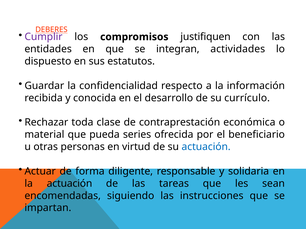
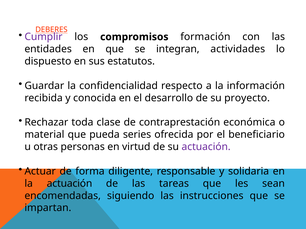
justifiquen: justifiquen -> formación (205, 37)
currículo: currículo -> proyecto (247, 98)
actuación colour: blue -> purple (206, 147)
